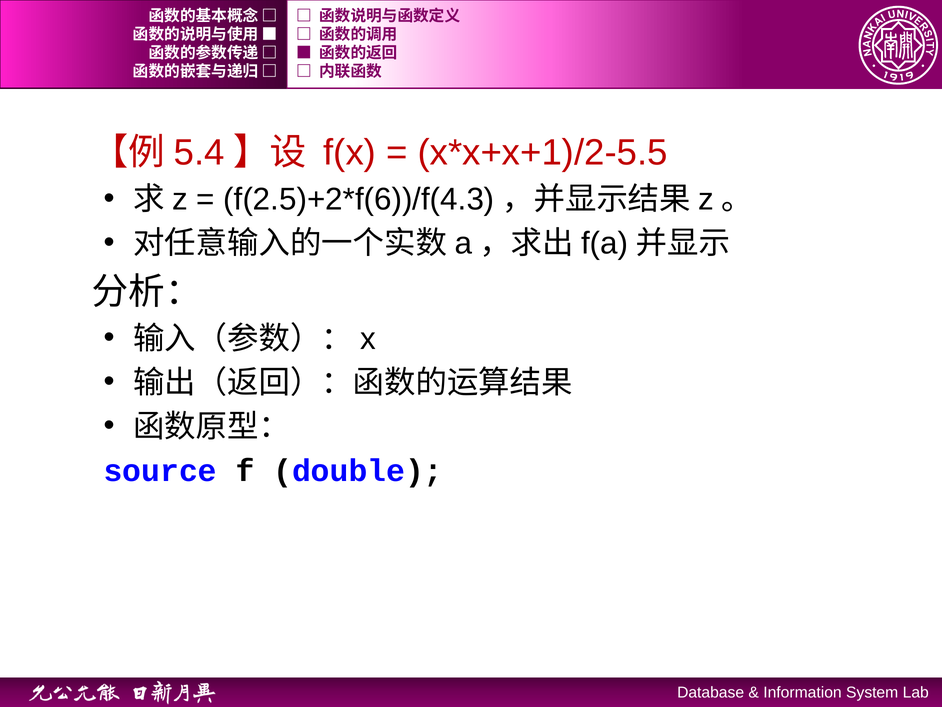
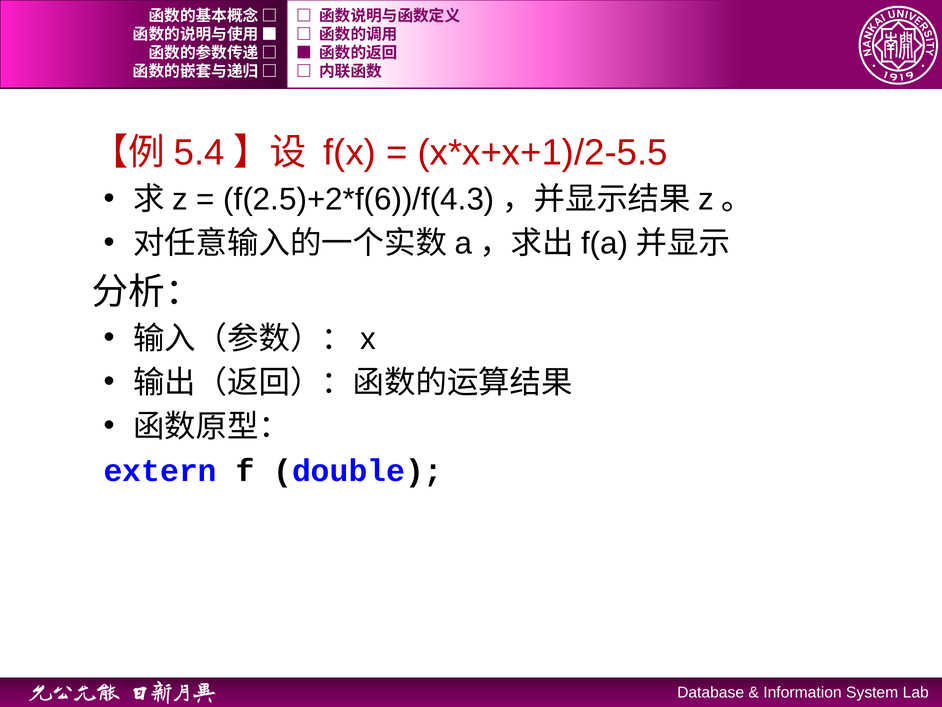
source: source -> extern (160, 470)
